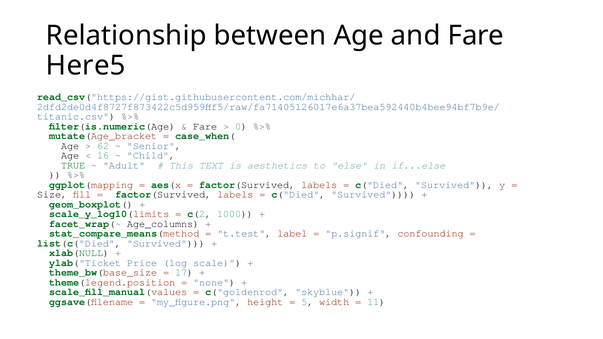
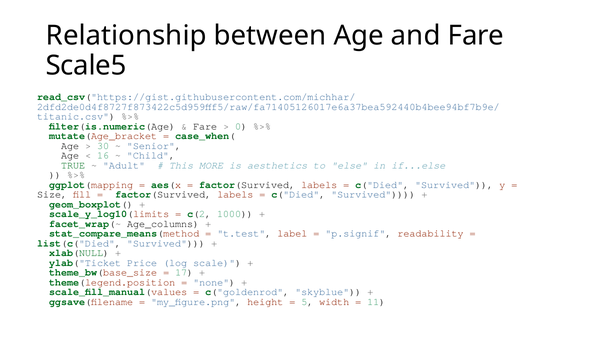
Here5: Here5 -> Scale5 (86, 66)
62: 62 -> 30 (103, 146)
TEXT: TEXT -> MORE (211, 165)
confounding: confounding -> readability (431, 234)
